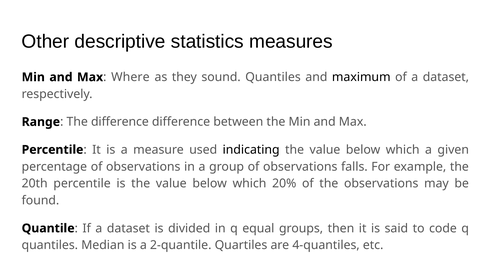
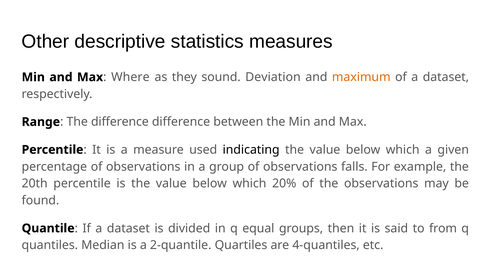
sound Quantiles: Quantiles -> Deviation (273, 77)
maximum colour: black -> orange (361, 77)
code: code -> from (443, 228)
